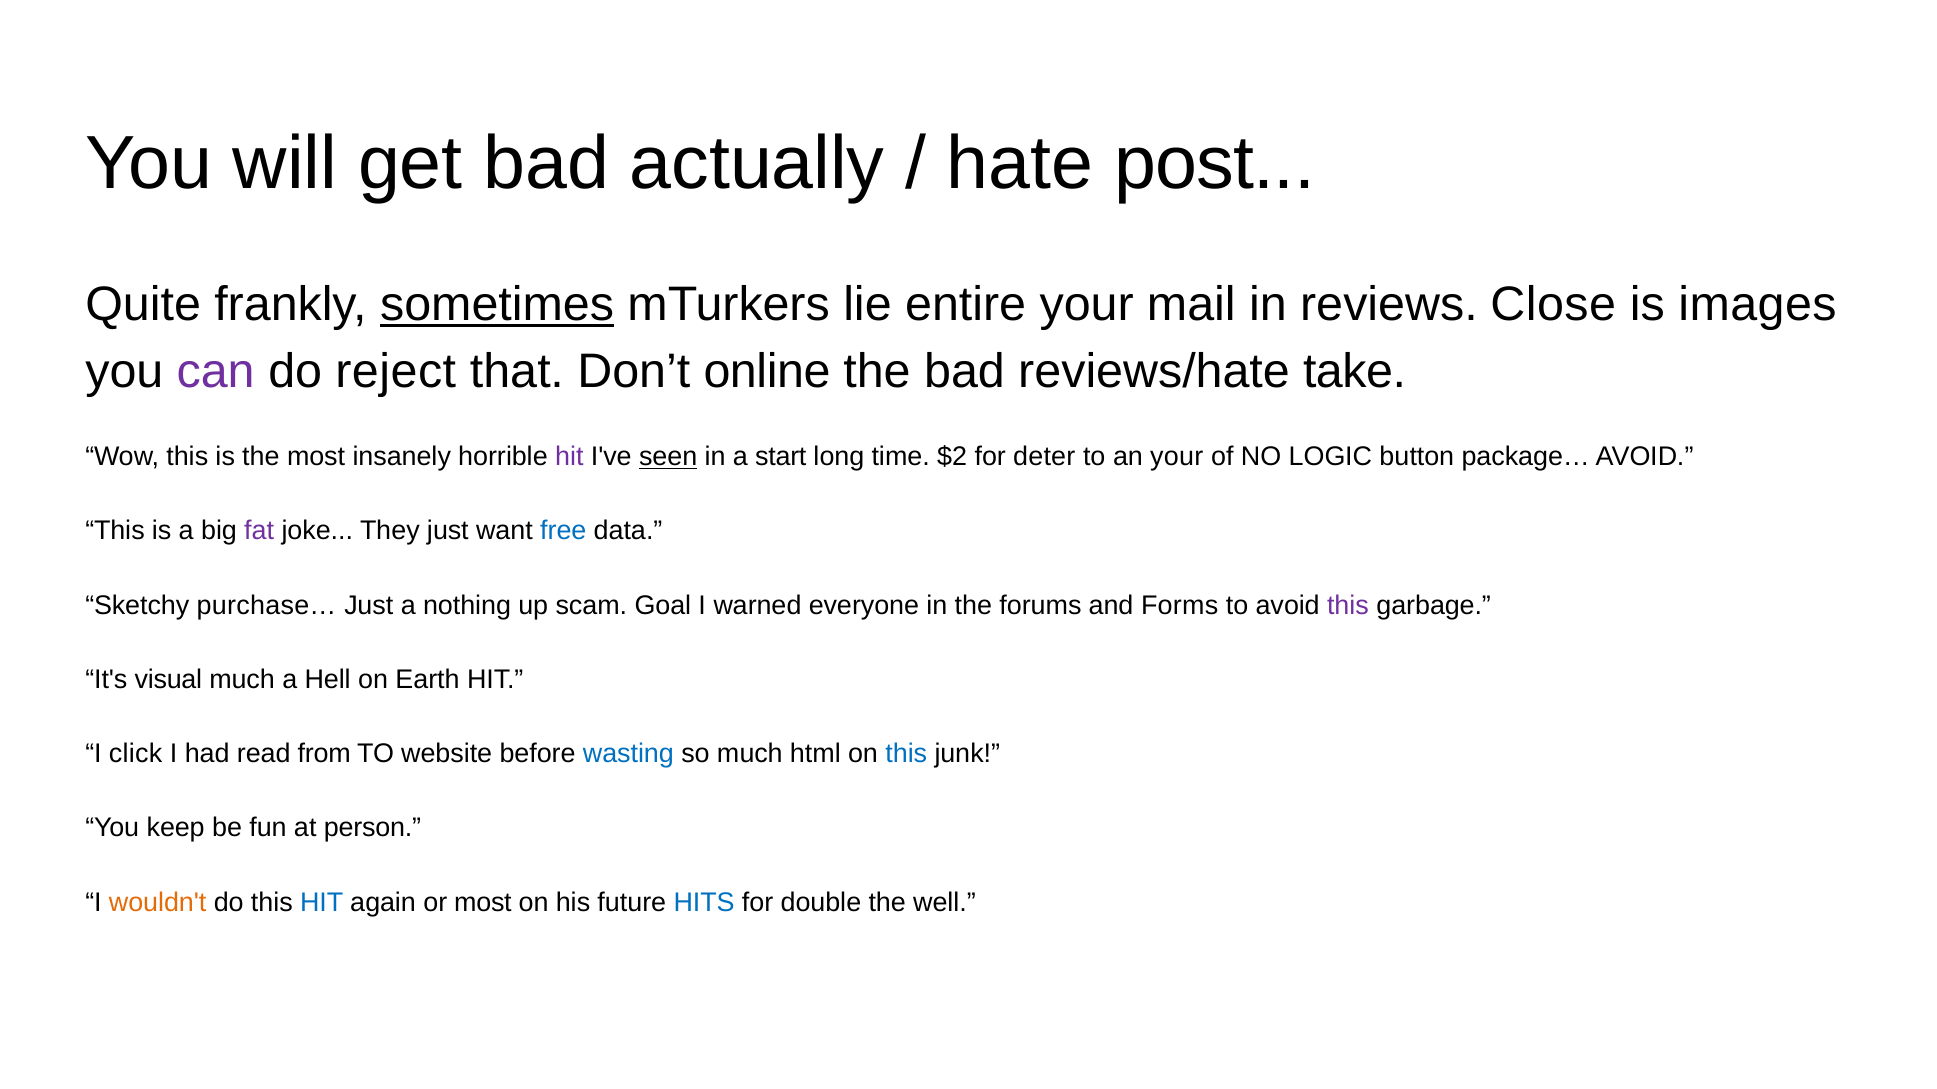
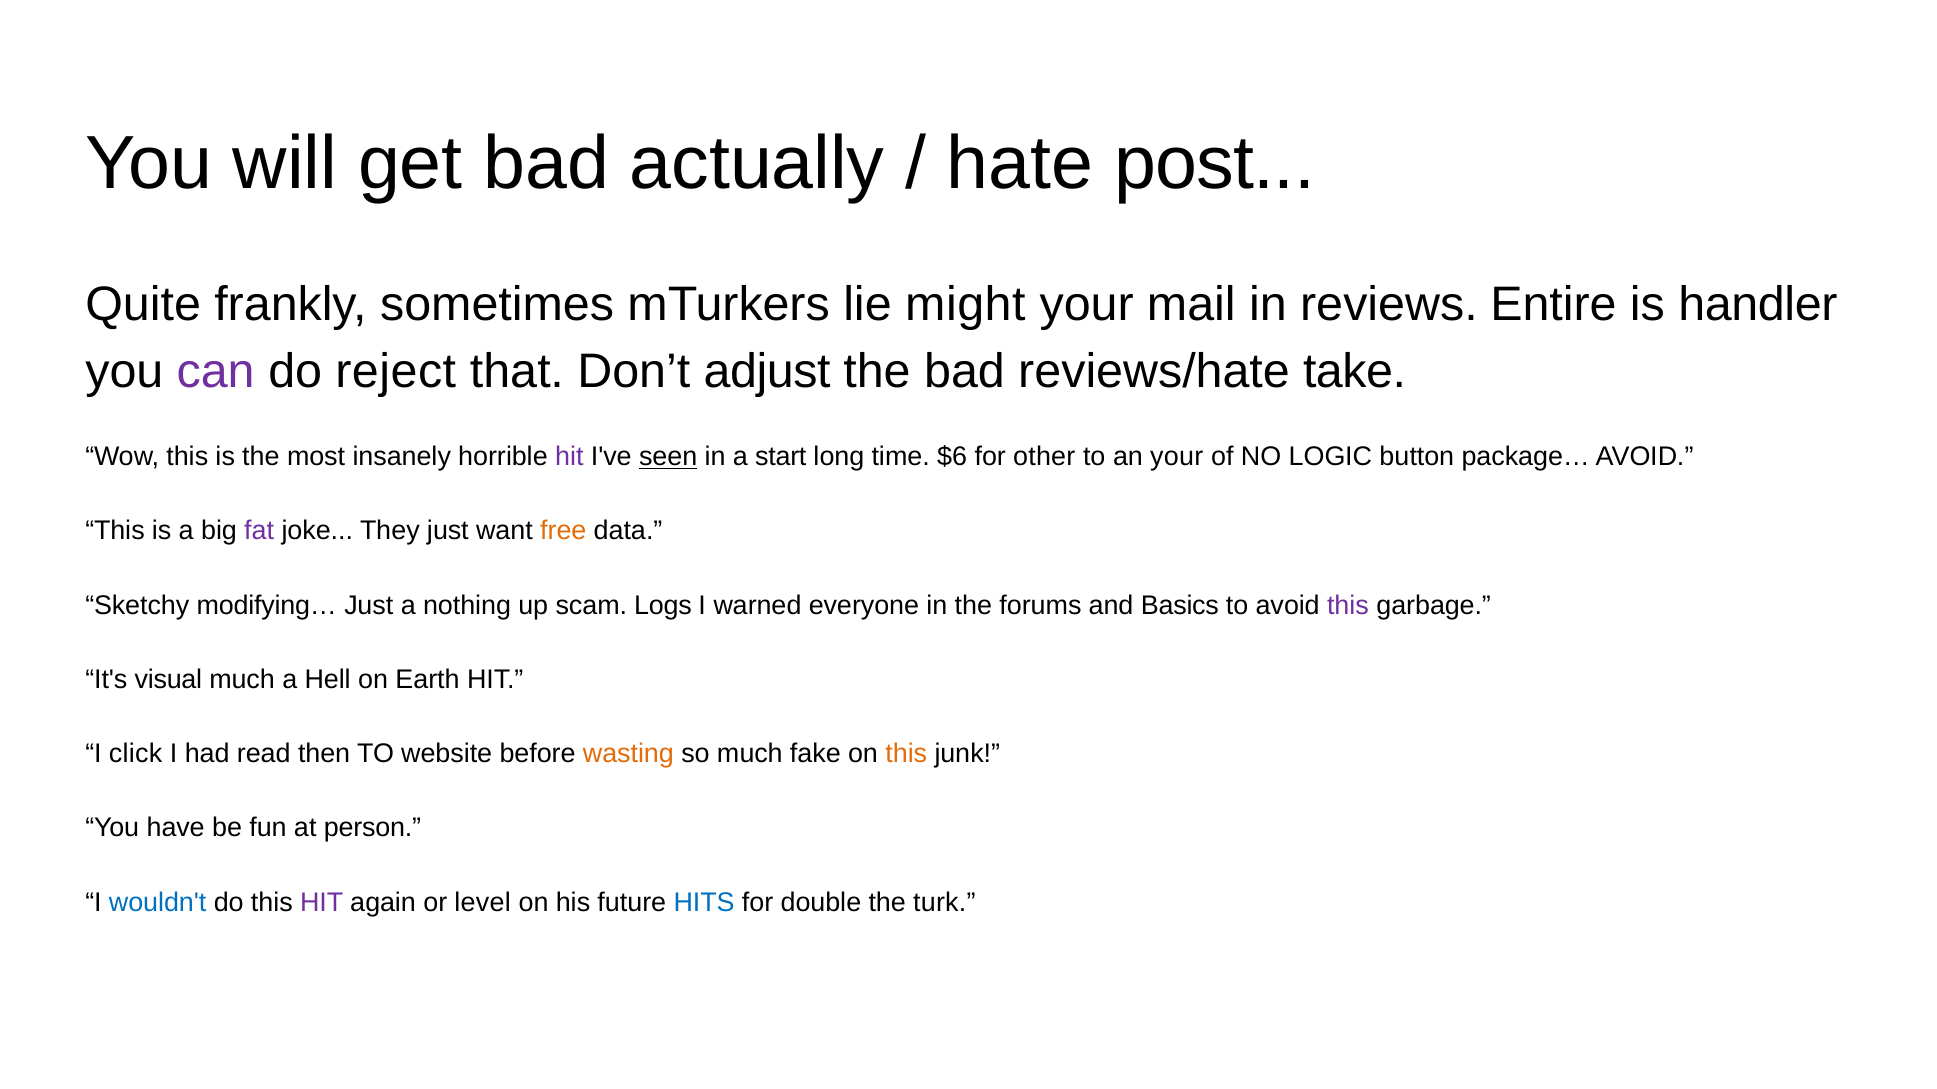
sometimes underline: present -> none (497, 305)
entire: entire -> might (965, 305)
Close: Close -> Entire (1553, 305)
images: images -> handler (1758, 305)
online: online -> adjust (767, 371)
$2: $2 -> $6 (952, 457)
deter: deter -> other (1044, 457)
free colour: blue -> orange (563, 531)
purchase…: purchase… -> modifying… (267, 606)
Goal: Goal -> Logs (663, 606)
Forms: Forms -> Basics (1180, 606)
from: from -> then (324, 754)
wasting colour: blue -> orange (628, 754)
html: html -> fake (815, 754)
this colour: blue -> orange (906, 754)
keep: keep -> have (176, 828)
wouldn't colour: orange -> blue (158, 903)
HIT colour: blue -> purple (322, 903)
or most: most -> level (483, 903)
well: well -> turk (944, 903)
